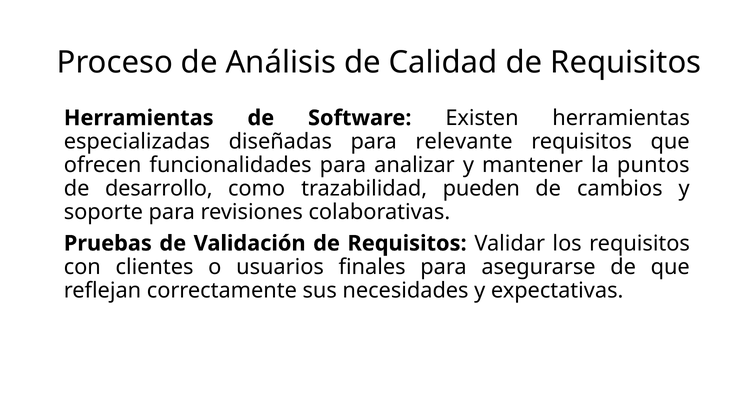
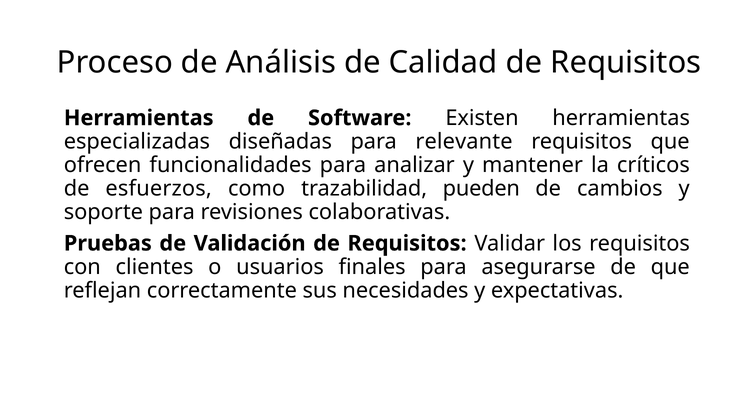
puntos: puntos -> críticos (653, 165)
desarrollo: desarrollo -> esfuerzos (159, 189)
